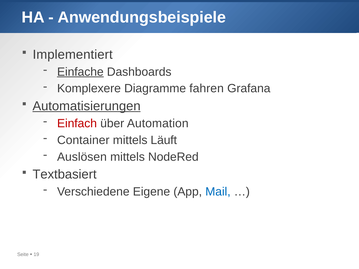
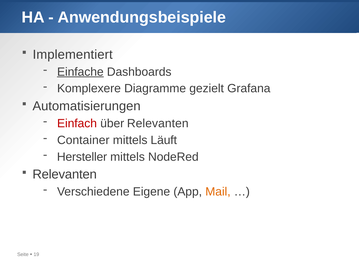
fahren: fahren -> gezielt (207, 89)
Automatisierungen underline: present -> none (87, 106)
über Automation: Automation -> Relevanten (158, 124)
Auslösen: Auslösen -> Hersteller (82, 157)
Textbasiert: Textbasiert -> Relevanten (65, 175)
Mail colour: blue -> orange (218, 192)
